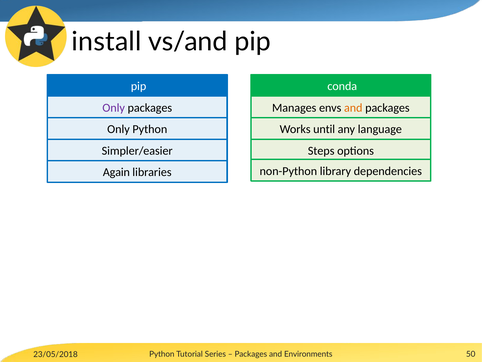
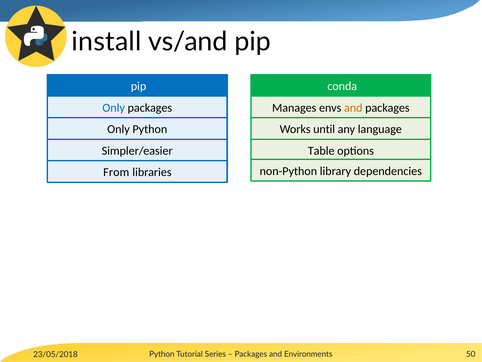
Only colour: purple -> blue (114, 108)
Steps: Steps -> Table (321, 151)
Again: Again -> From (116, 172)
